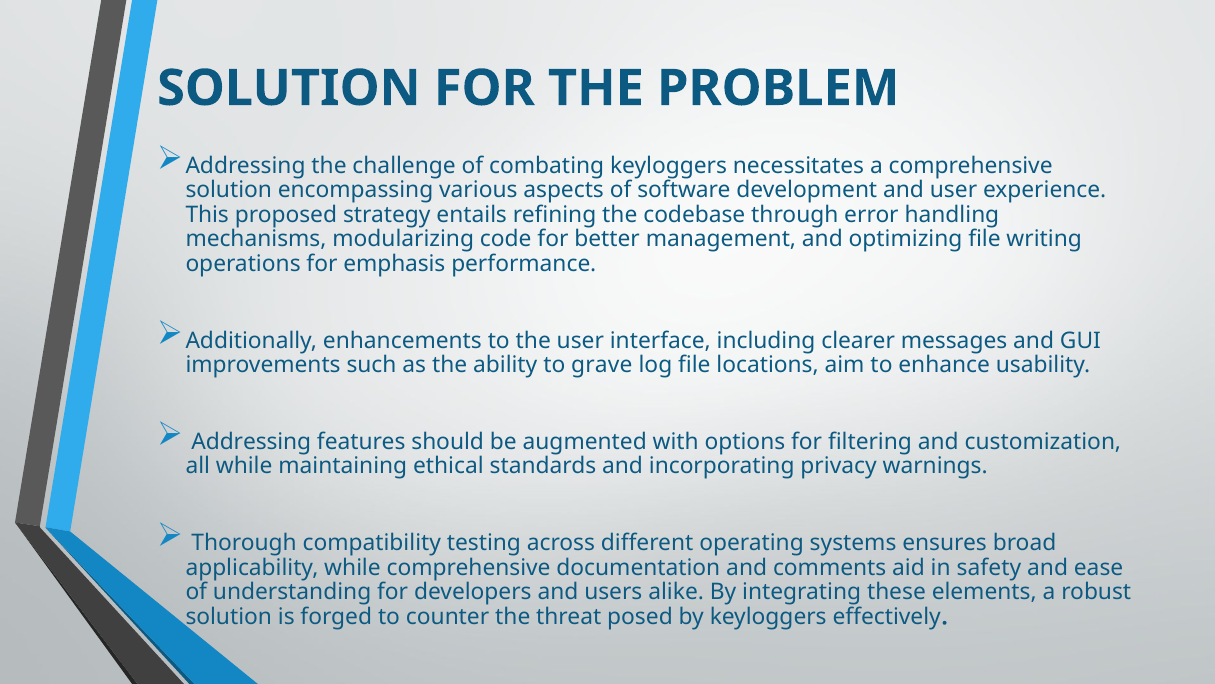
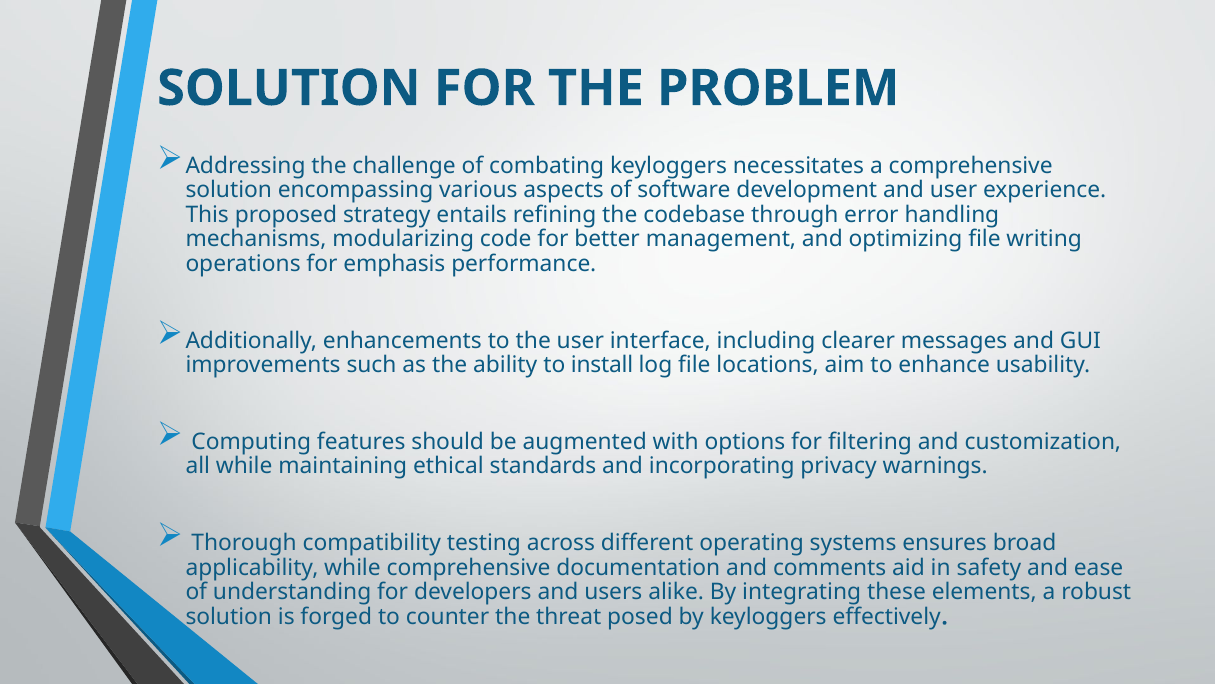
grave: grave -> install (602, 365)
Addressing: Addressing -> Computing (251, 441)
